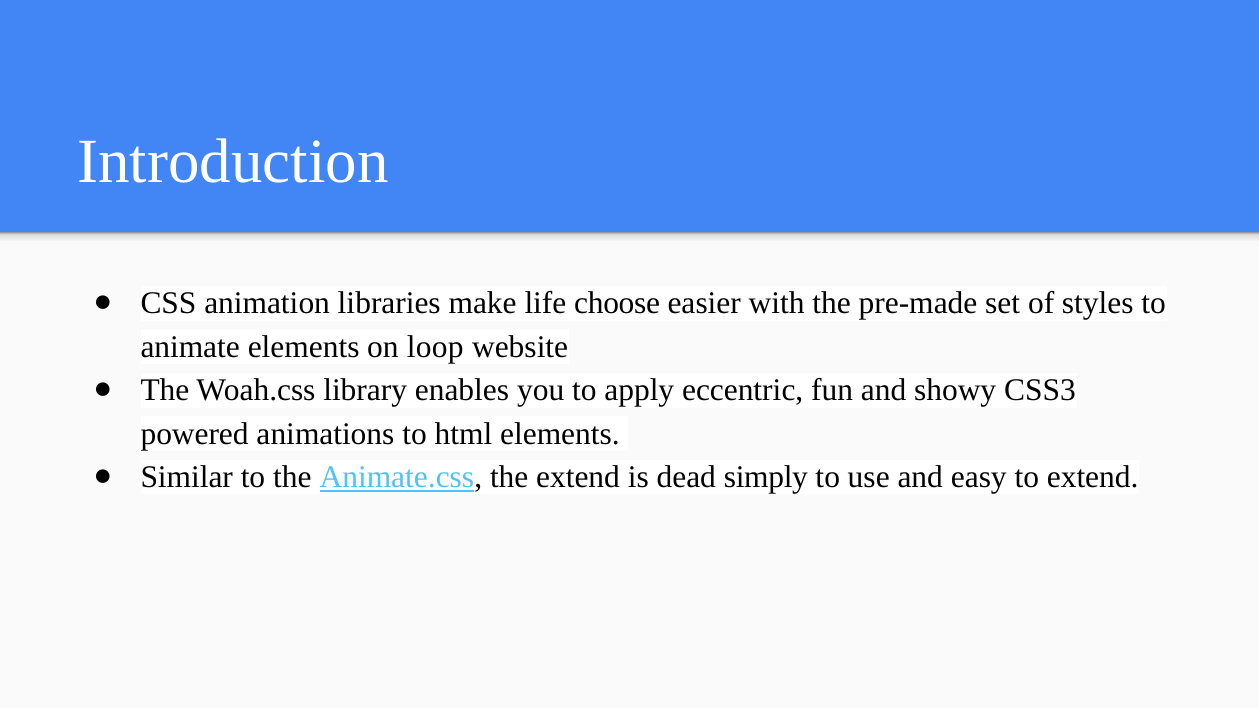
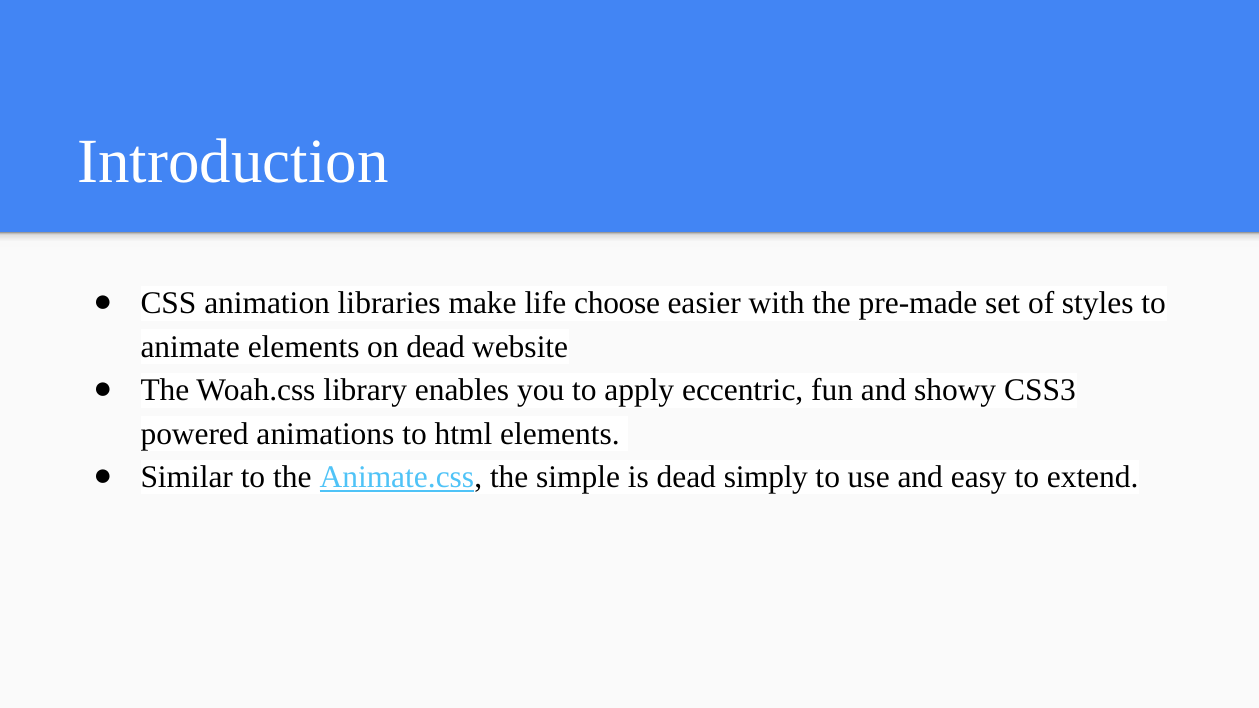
on loop: loop -> dead (436, 347)
the extend: extend -> simple (578, 477)
